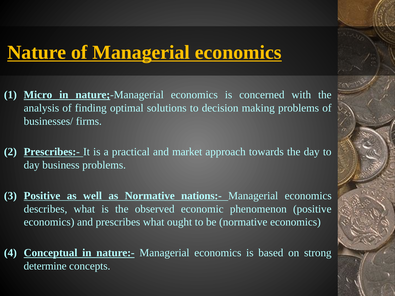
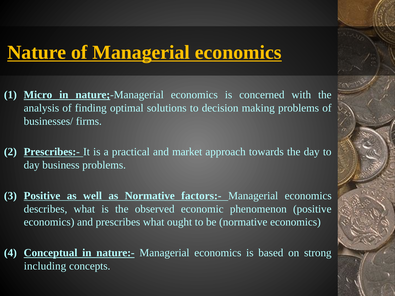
nations:-: nations:- -> factors:- (201, 196)
determine: determine -> including (45, 266)
